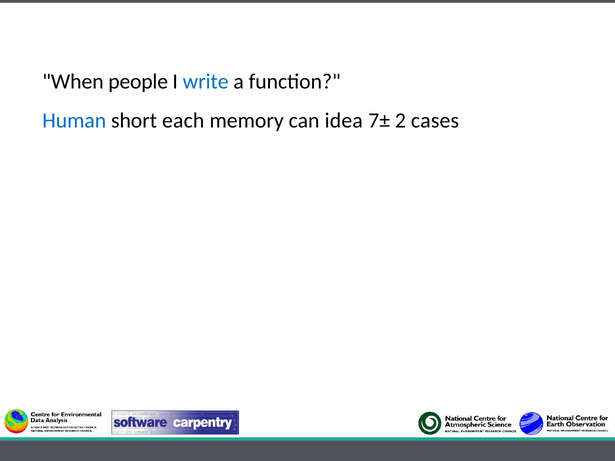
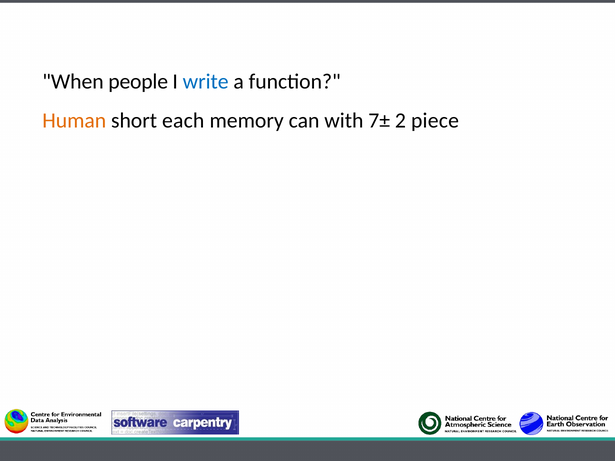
Human colour: blue -> orange (74, 121)
idea: idea -> with (344, 121)
cases: cases -> piece (435, 121)
